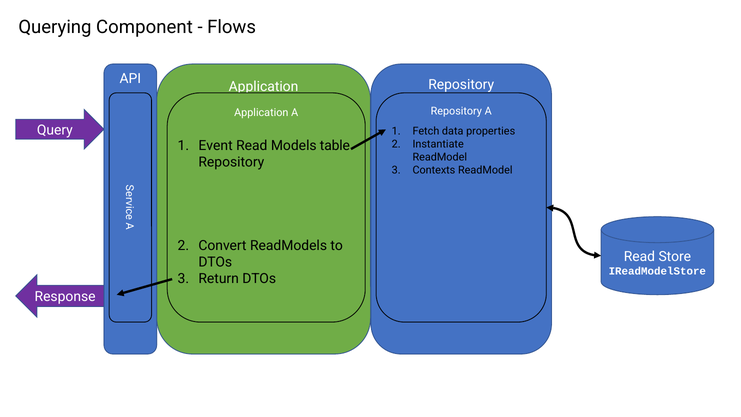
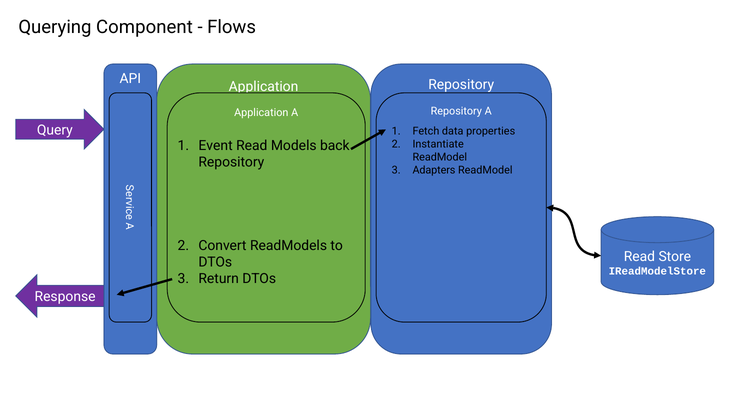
table: table -> back (335, 145)
Contexts: Contexts -> Adapters (434, 170)
